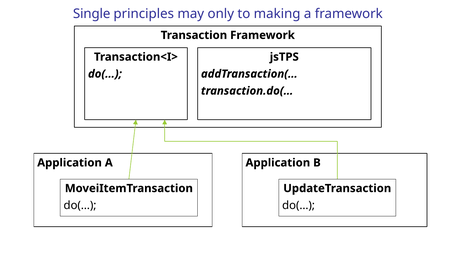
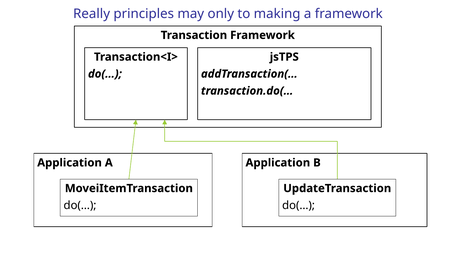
Single: Single -> Really (92, 14)
